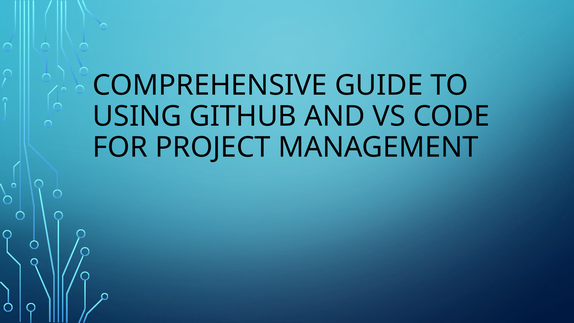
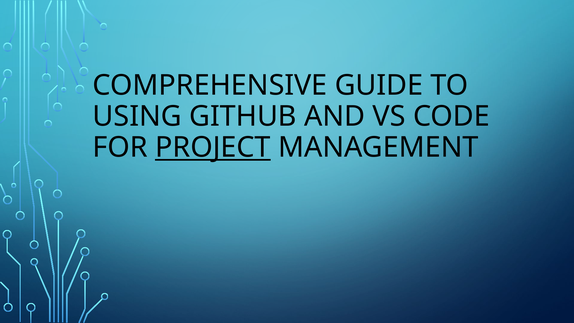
PROJECT underline: none -> present (213, 147)
